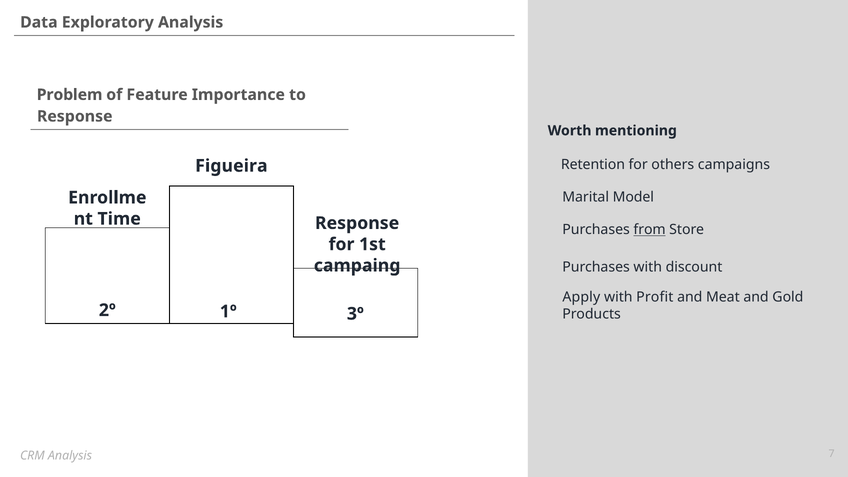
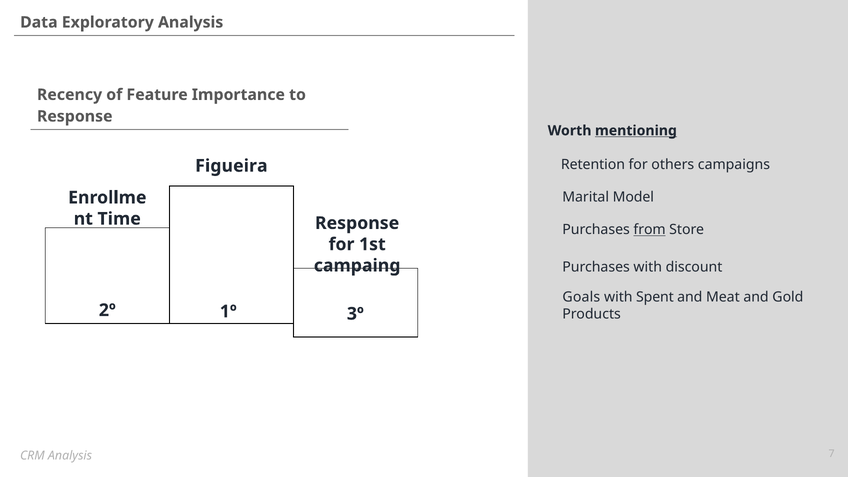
Problem: Problem -> Recency (70, 95)
mentioning underline: none -> present (636, 131)
Apply: Apply -> Goals (581, 297)
Profit: Profit -> Spent (655, 297)
